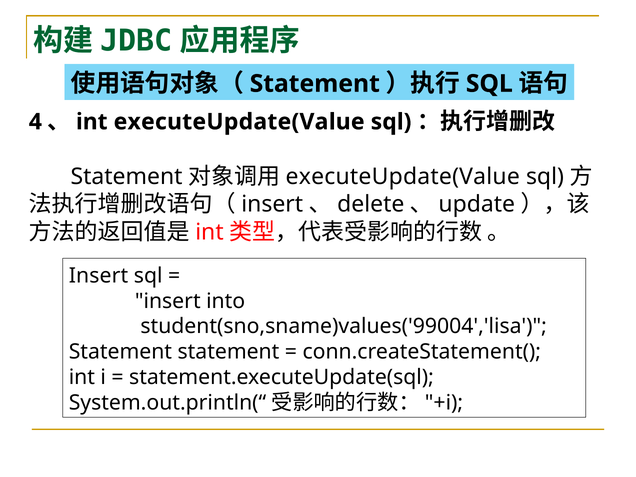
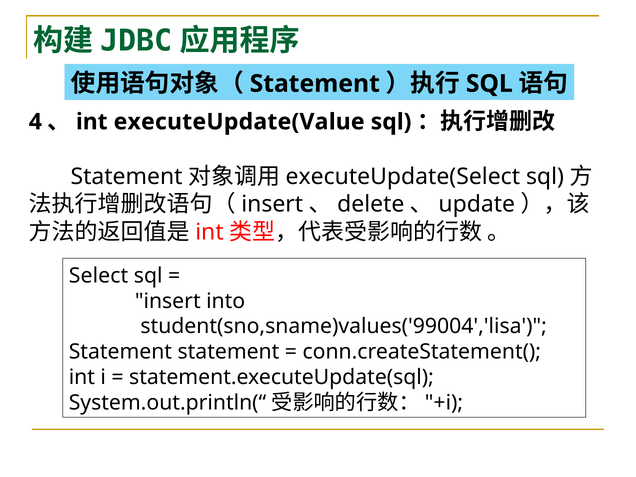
executeUpdate(Value: executeUpdate(Value -> executeUpdate(Select (403, 177)
Insert: Insert -> Select (99, 276)
